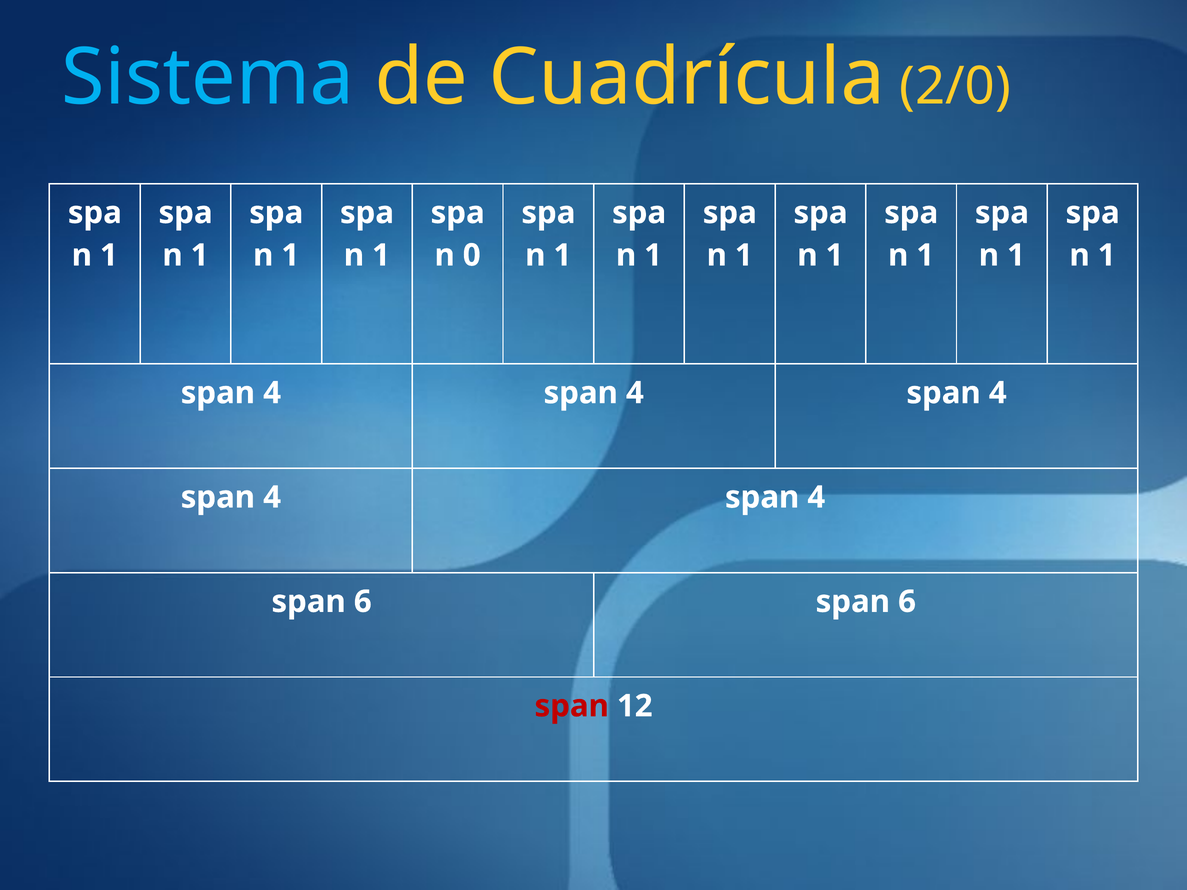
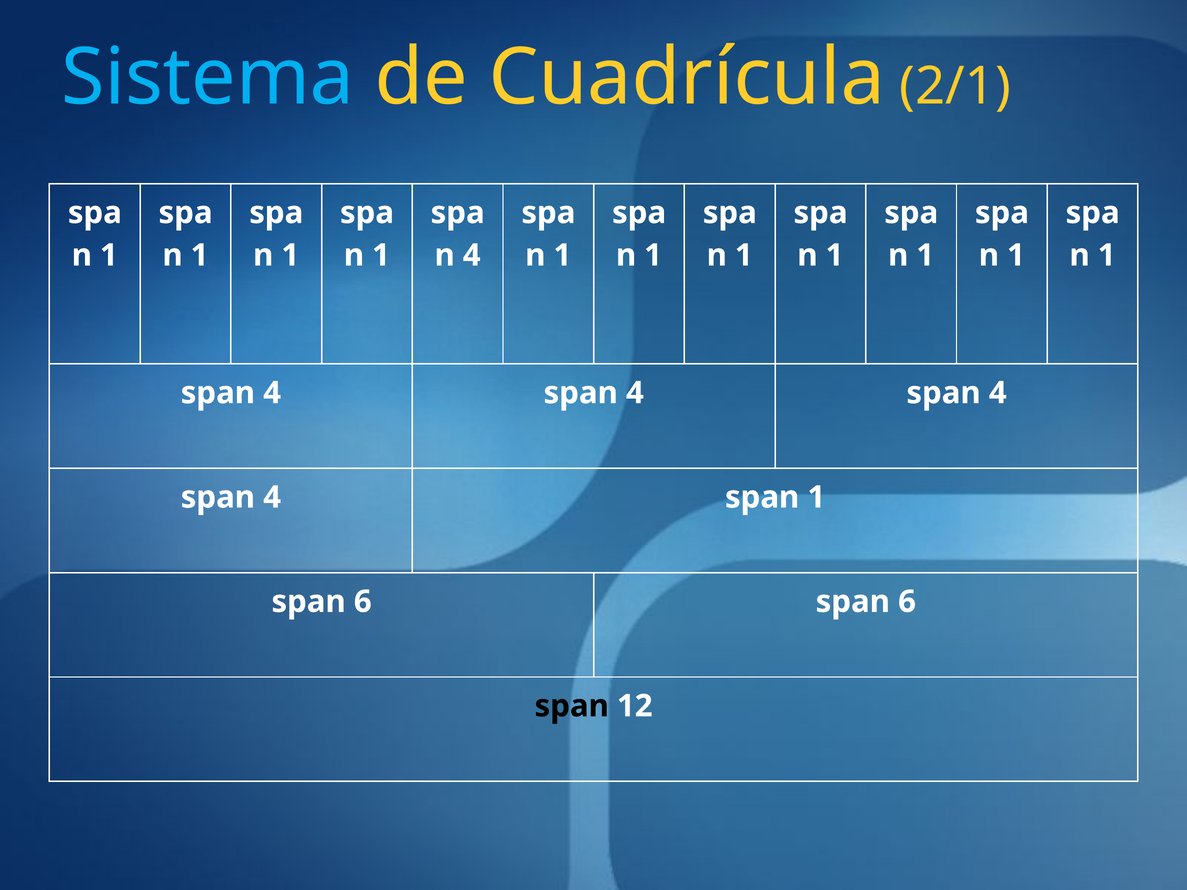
2/0: 2/0 -> 2/1 (955, 87)
0: 0 -> 4 (472, 255)
4: 4 -> 1 (816, 497)
span colour: red -> black (572, 706)
